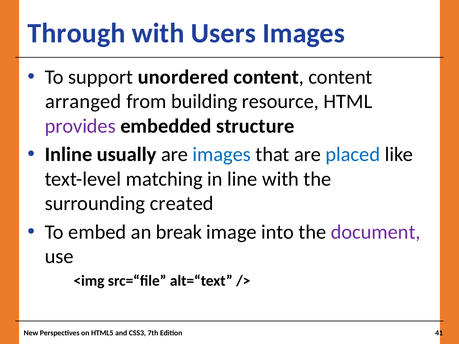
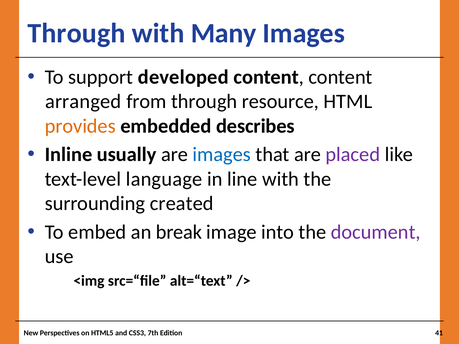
Users: Users -> Many (224, 33)
unordered: unordered -> developed (183, 77)
from building: building -> through (204, 102)
provides colour: purple -> orange (80, 126)
structure: structure -> describes (255, 126)
placed colour: blue -> purple (353, 155)
matching: matching -> language (164, 179)
